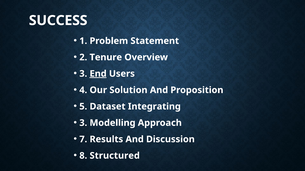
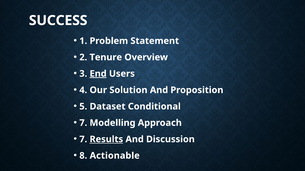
Integrating: Integrating -> Conditional (154, 107)
3: 3 -> 7 (83, 123)
Results underline: none -> present (106, 140)
Structured: Structured -> Actionable (115, 156)
